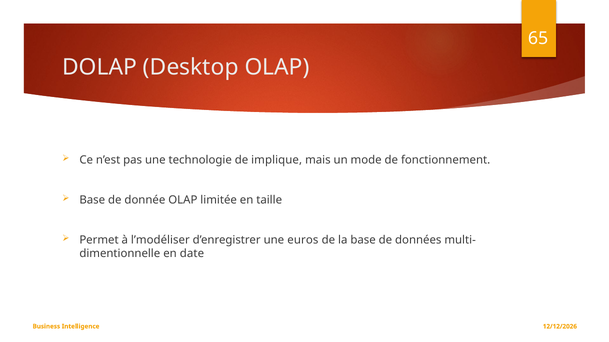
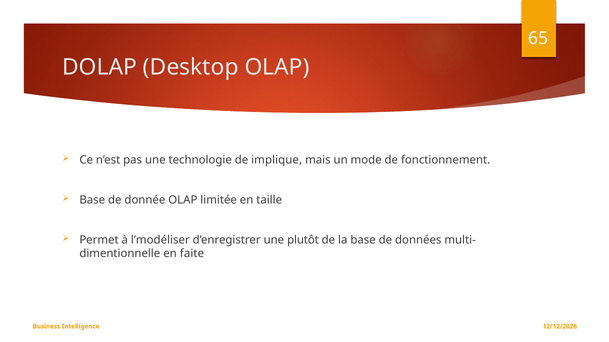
euros: euros -> plutôt (303, 240)
date: date -> faite (192, 254)
